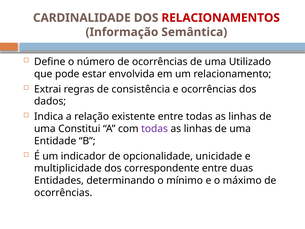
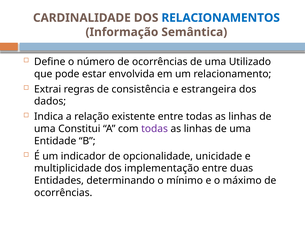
RELACIONAMENTOS colour: red -> blue (221, 18)
e ocorrências: ocorrências -> estrangeira (209, 89)
correspondente: correspondente -> implementação (162, 168)
